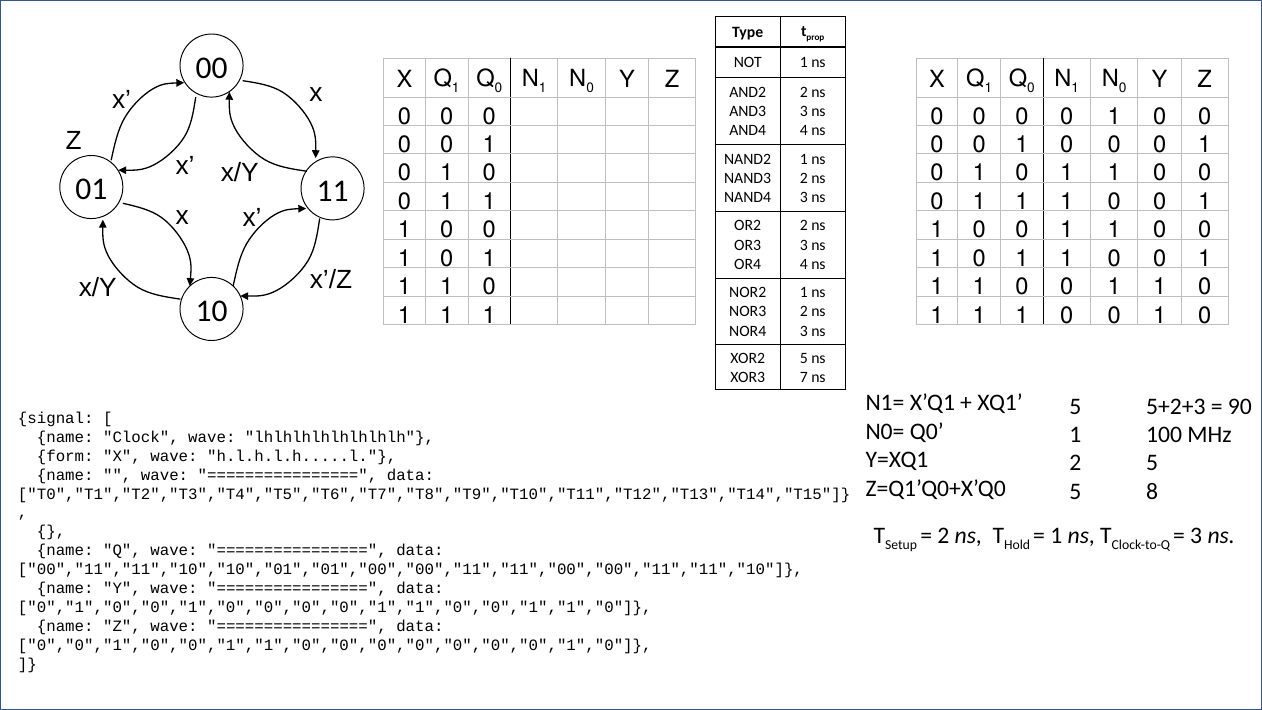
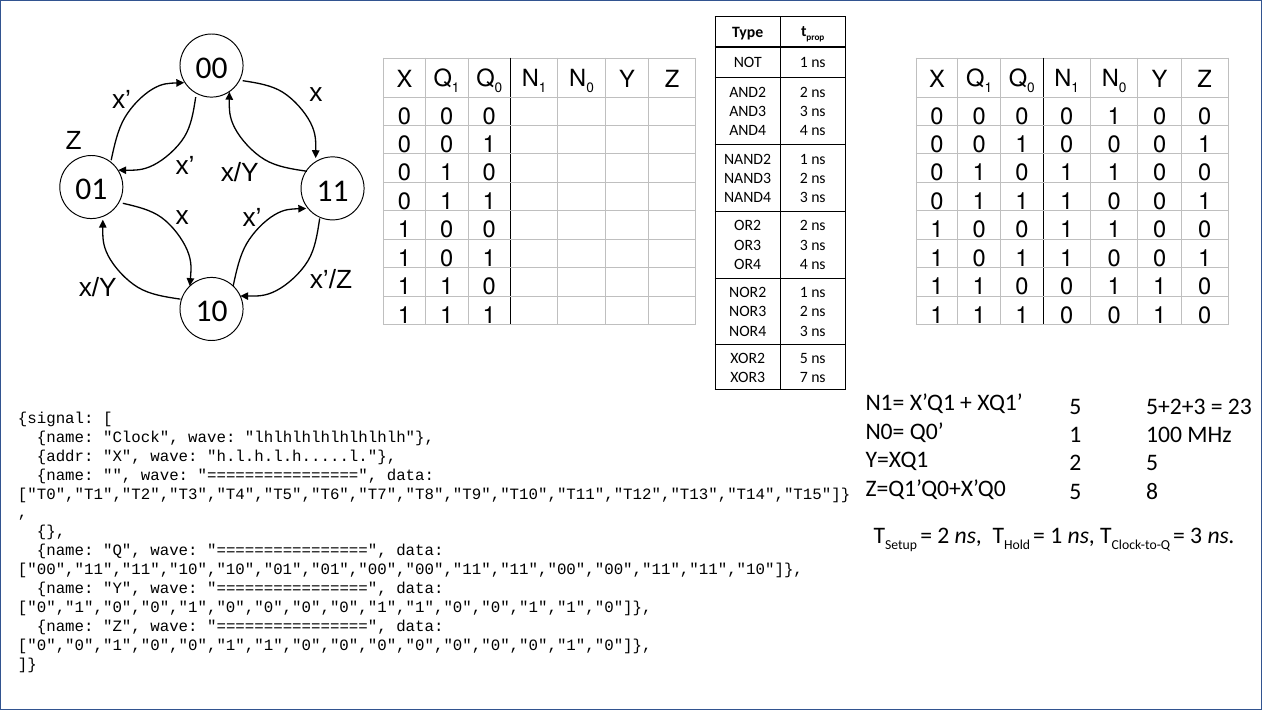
90: 90 -> 23 (1240, 406)
form: form -> addr (65, 456)
